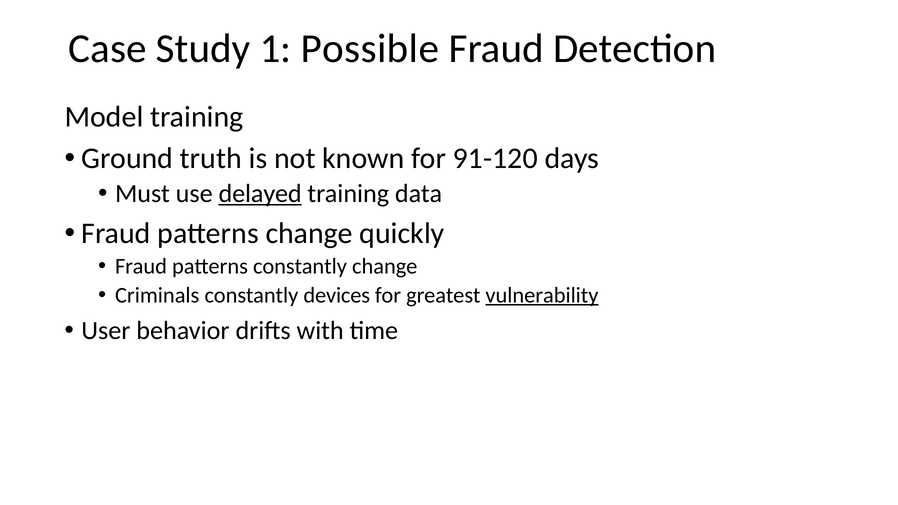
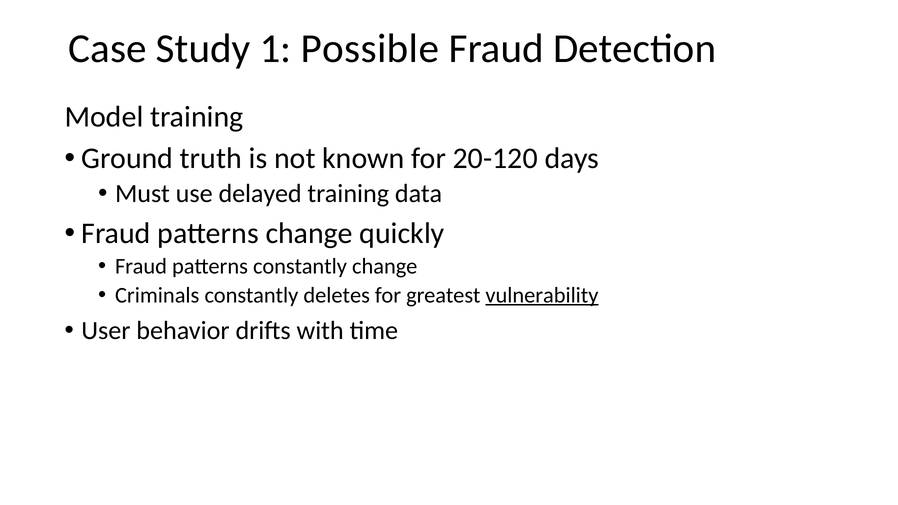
91-120: 91-120 -> 20-120 (495, 159)
delayed underline: present -> none (260, 194)
devices: devices -> deletes (337, 295)
